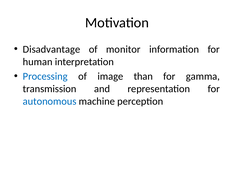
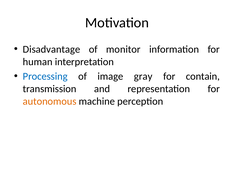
than: than -> gray (143, 76)
gamma: gamma -> contain (203, 76)
autonomous colour: blue -> orange (50, 101)
